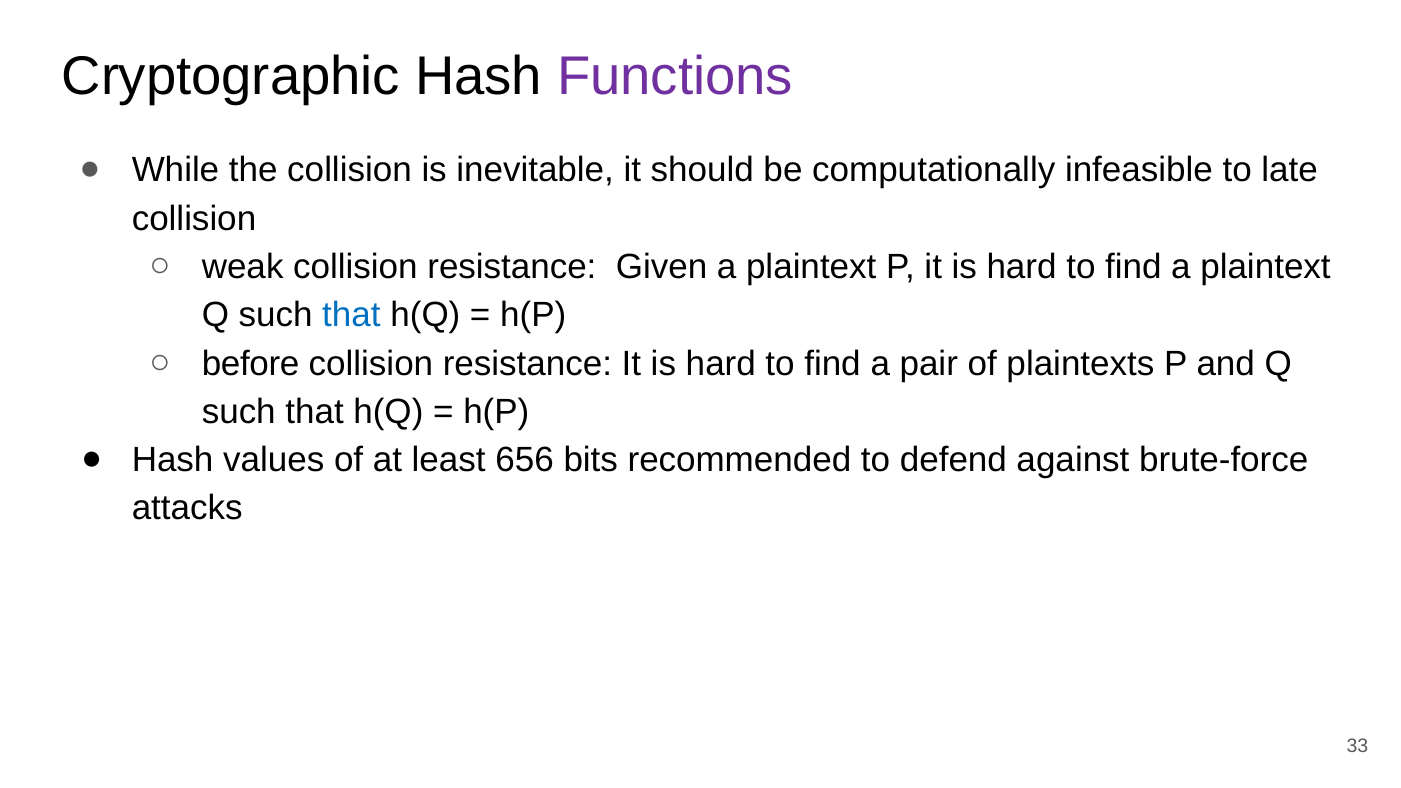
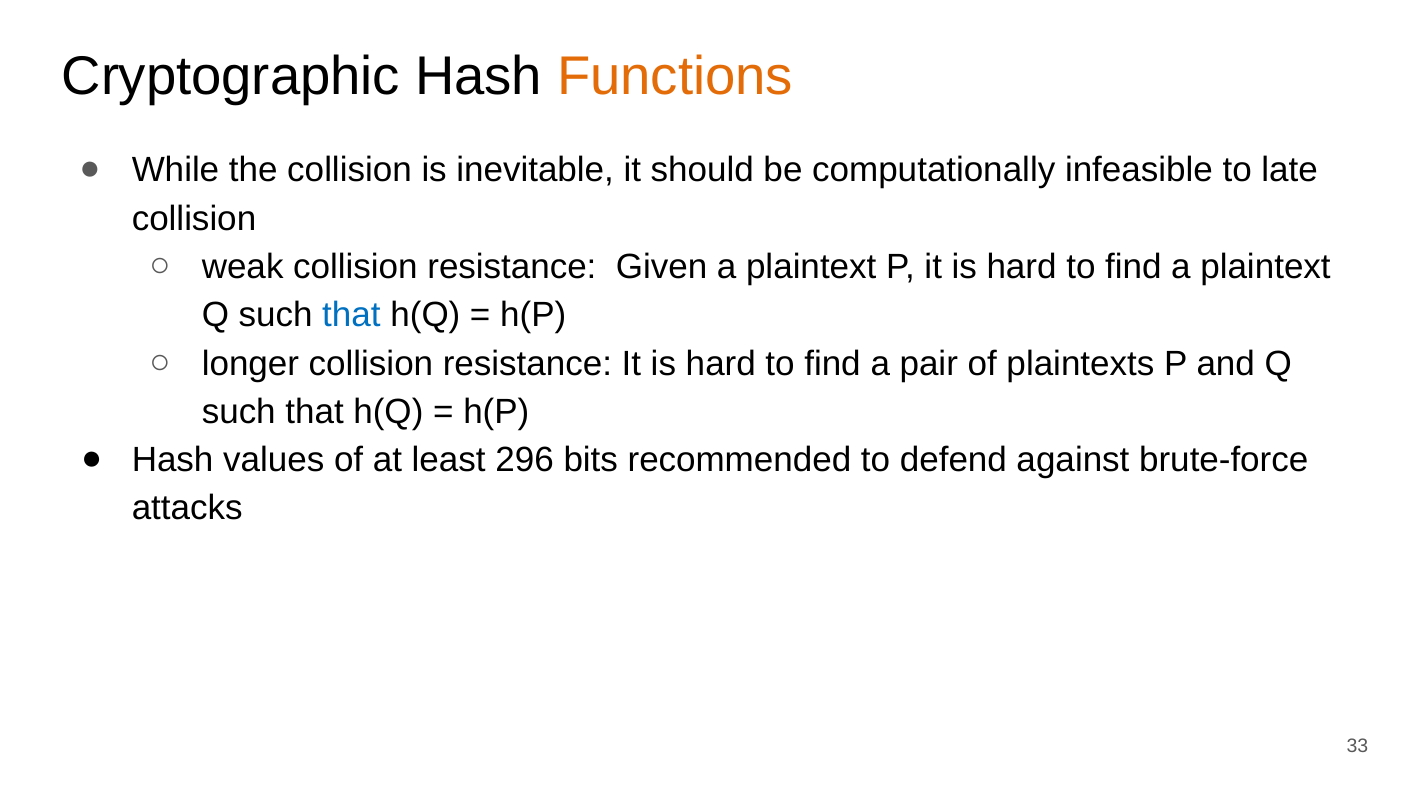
Functions colour: purple -> orange (675, 76)
before: before -> longer (250, 364)
656: 656 -> 296 (525, 460)
